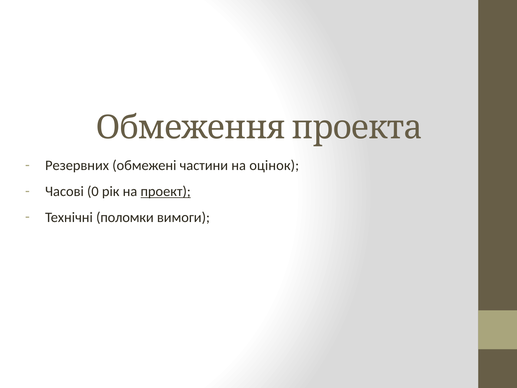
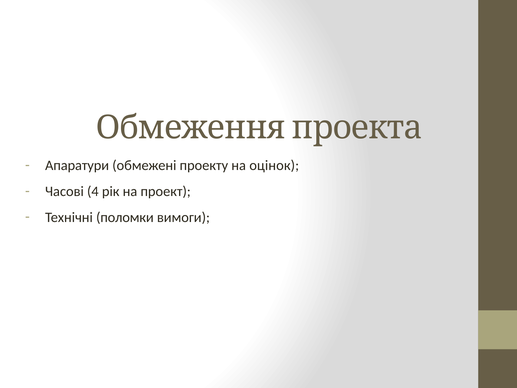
Резервних: Резервних -> Апаратури (77, 165)
частини: частини -> проекту (204, 165)
0: 0 -> 4 (93, 191)
проект underline: present -> none (166, 191)
